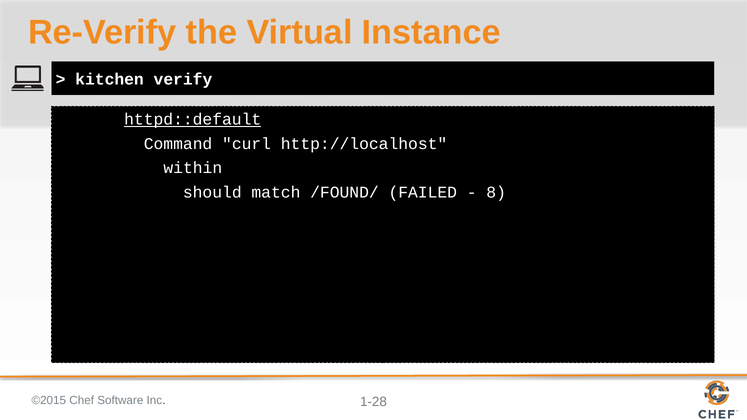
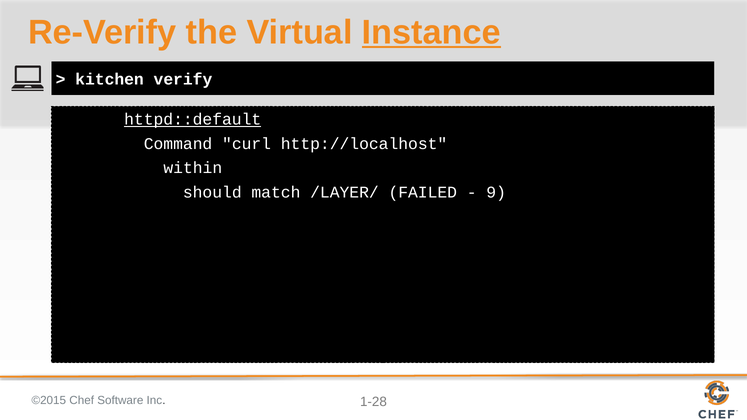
Instance underline: none -> present (431, 32)
/FOUND/: /FOUND/ -> /LAYER/ (344, 192)
8: 8 -> 9 (496, 192)
